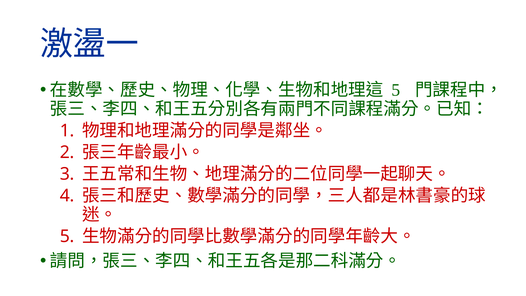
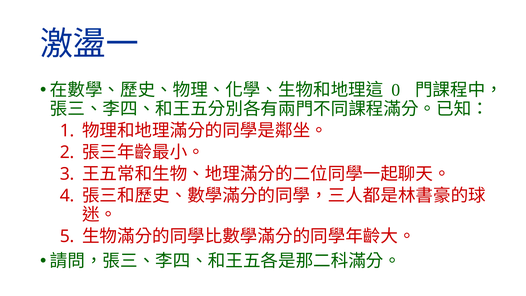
5: 5 -> 0 (396, 90)
